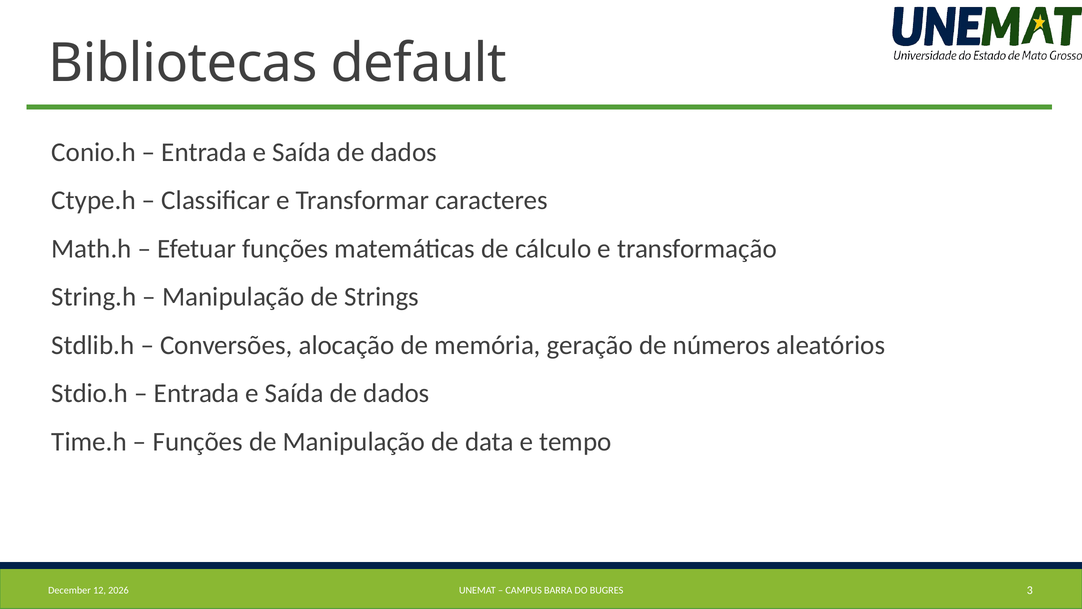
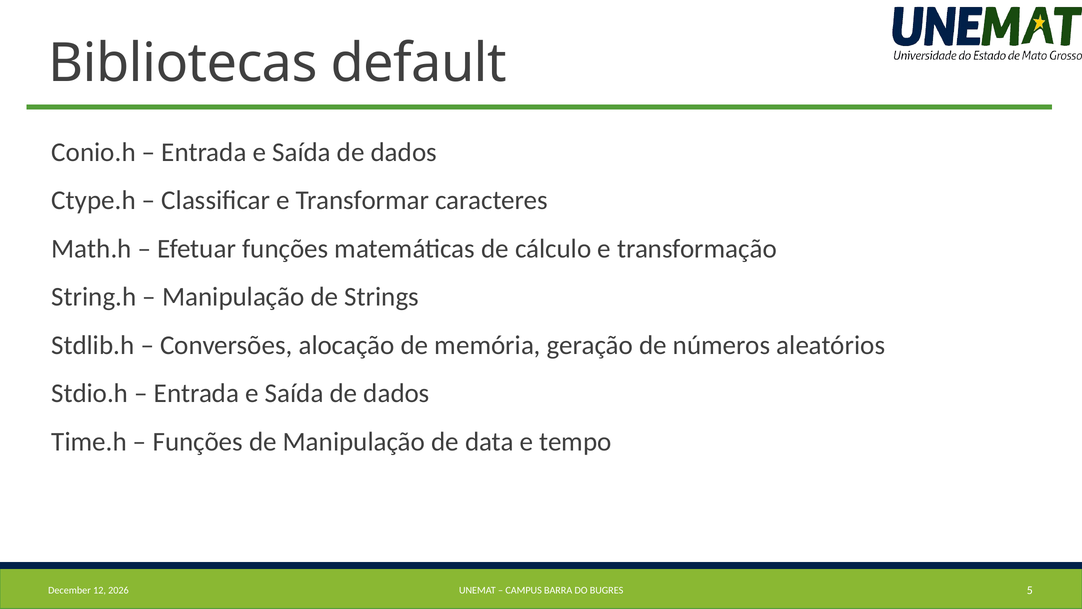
3: 3 -> 5 (1030, 590)
